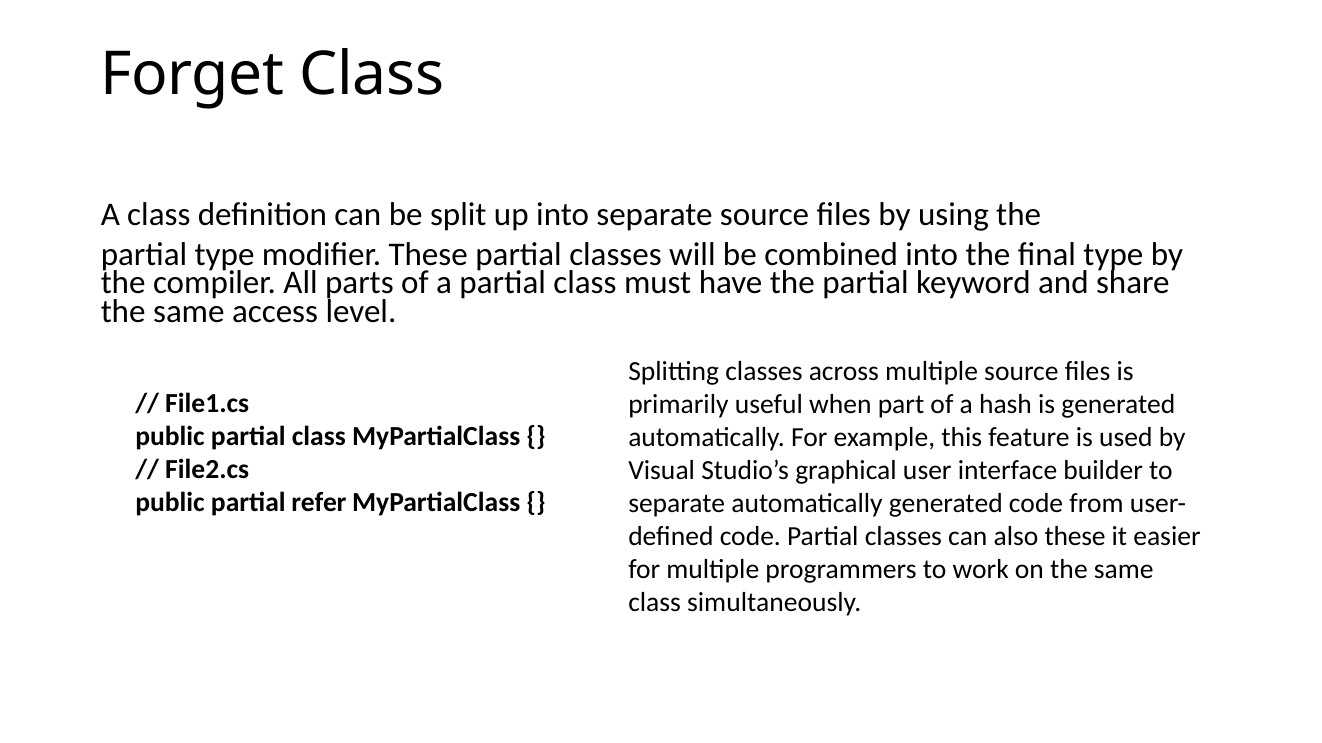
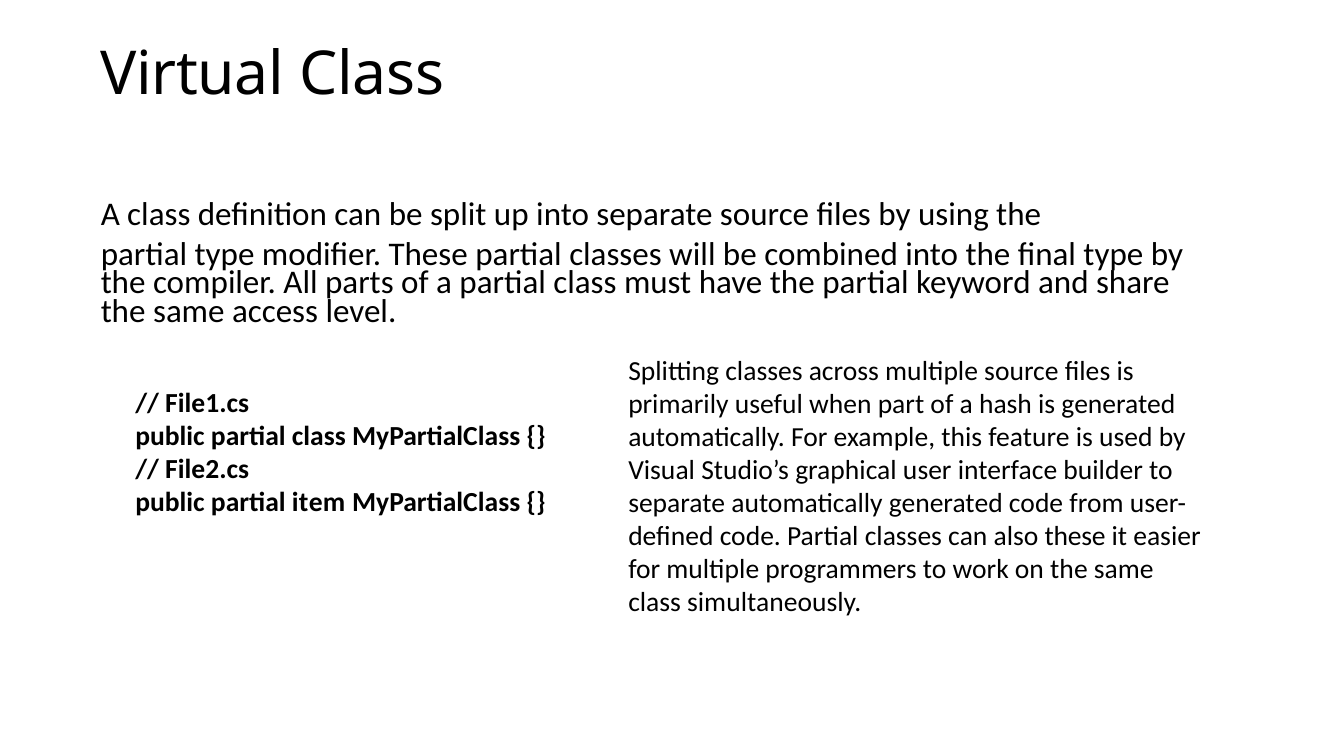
Forget: Forget -> Virtual (192, 75)
refer: refer -> item (319, 503)
